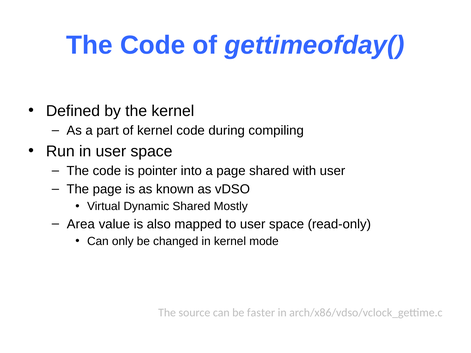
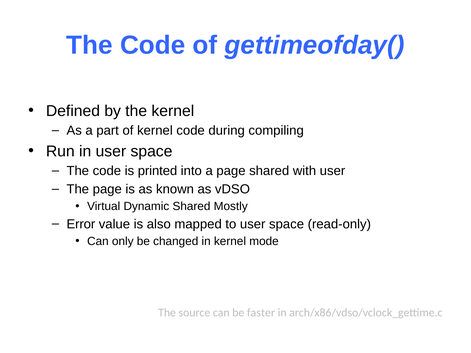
pointer: pointer -> printed (158, 171)
Area: Area -> Error (81, 224)
